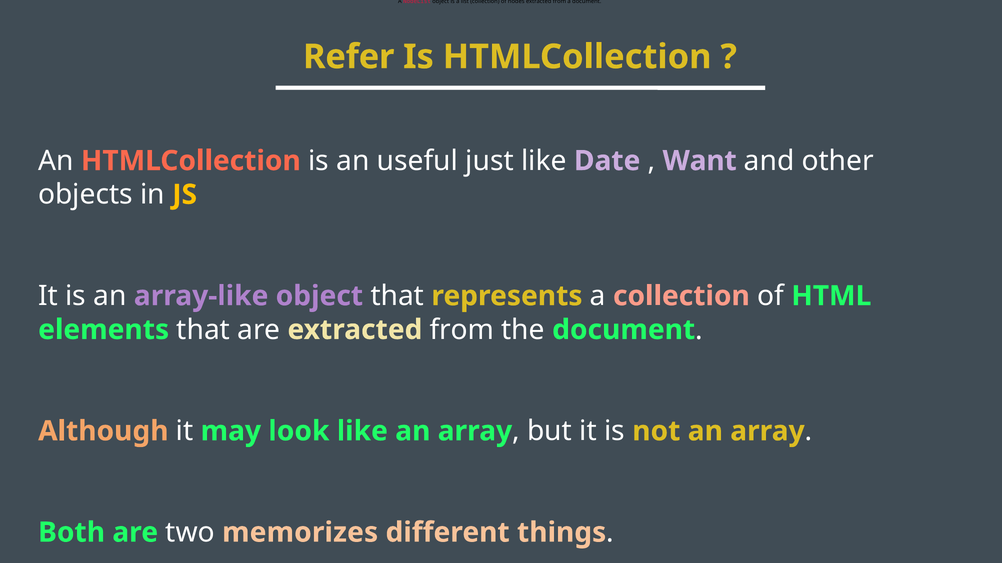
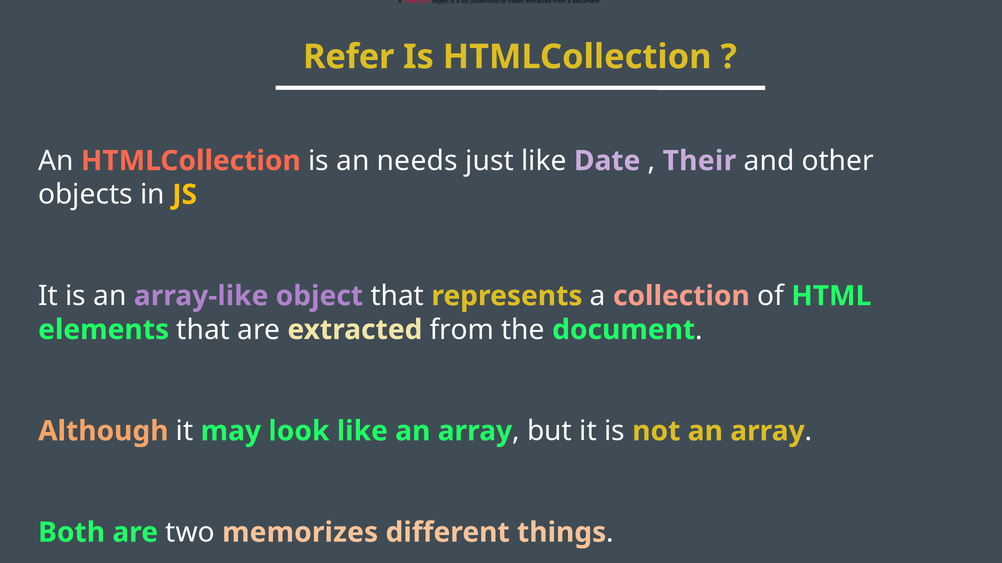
useful: useful -> needs (417, 161)
Want: Want -> Their (699, 161)
